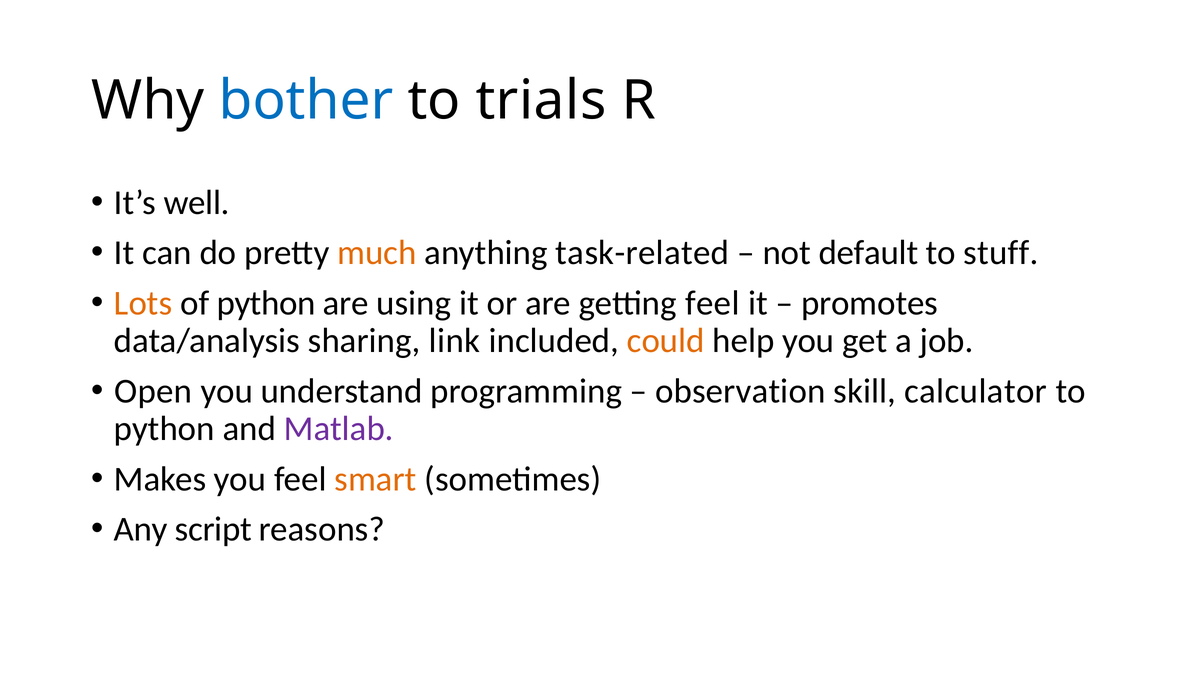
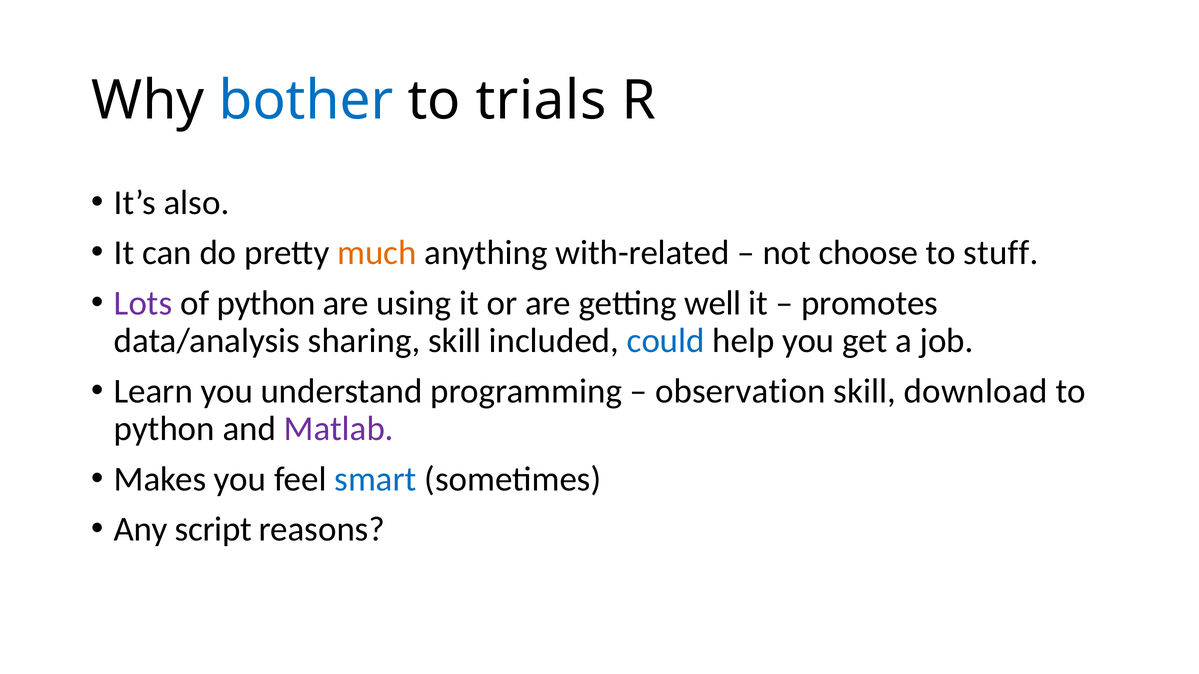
well: well -> also (197, 203)
task-related: task-related -> with-related (643, 253)
default: default -> choose (869, 253)
Lots colour: orange -> purple (143, 303)
getting feel: feel -> well (713, 303)
sharing link: link -> skill (455, 341)
could colour: orange -> blue (666, 341)
Open: Open -> Learn (153, 391)
calculator: calculator -> download (976, 391)
smart colour: orange -> blue (376, 479)
